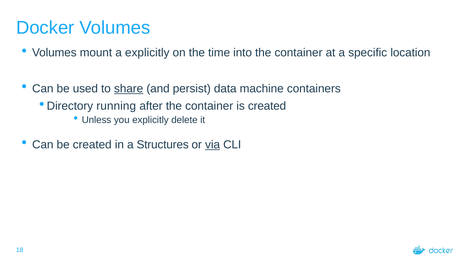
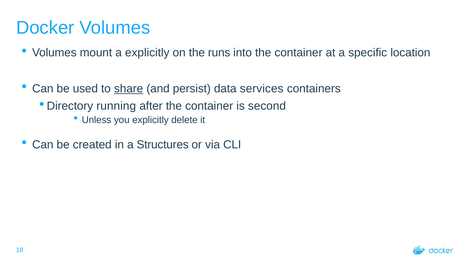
time: time -> runs (219, 53)
machine: machine -> services (262, 89)
is created: created -> second (267, 106)
via underline: present -> none (213, 145)
